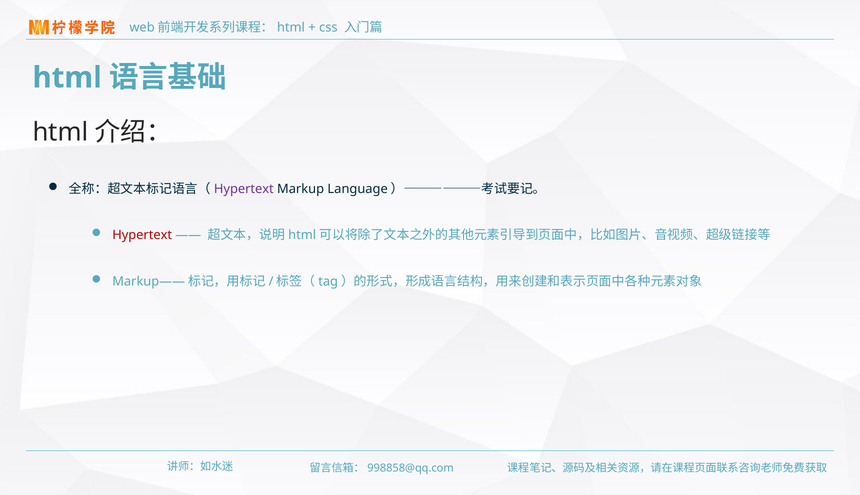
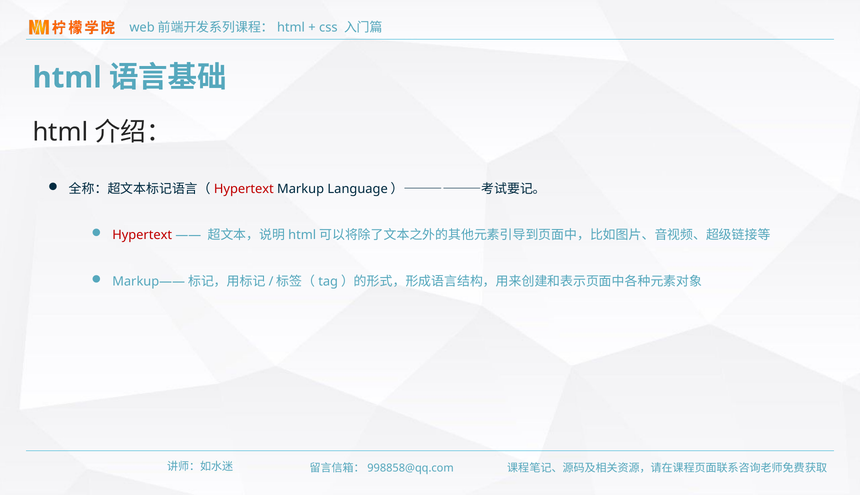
Hypertext colour: purple -> red (244, 189)
